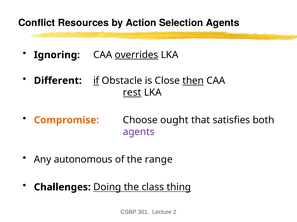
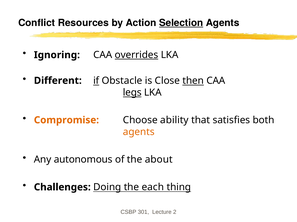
Selection underline: none -> present (181, 23)
rest: rest -> legs (132, 93)
ought: ought -> ability (174, 120)
agents colour: purple -> orange (139, 132)
range: range -> about (159, 160)
class: class -> each (153, 188)
